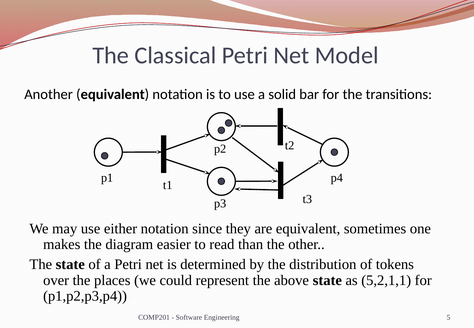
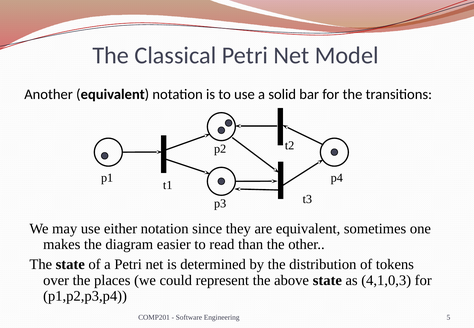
5,2,1,1: 5,2,1,1 -> 4,1,0,3 (386, 280)
